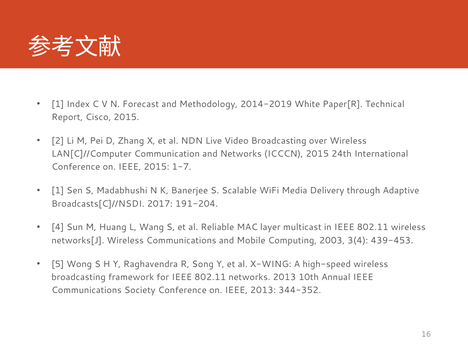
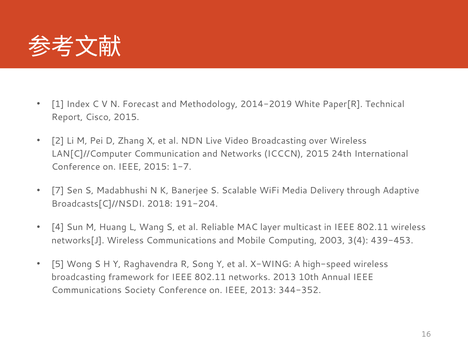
1: 1 -> 7 (58, 191)
2017: 2017 -> 2018 (160, 204)
